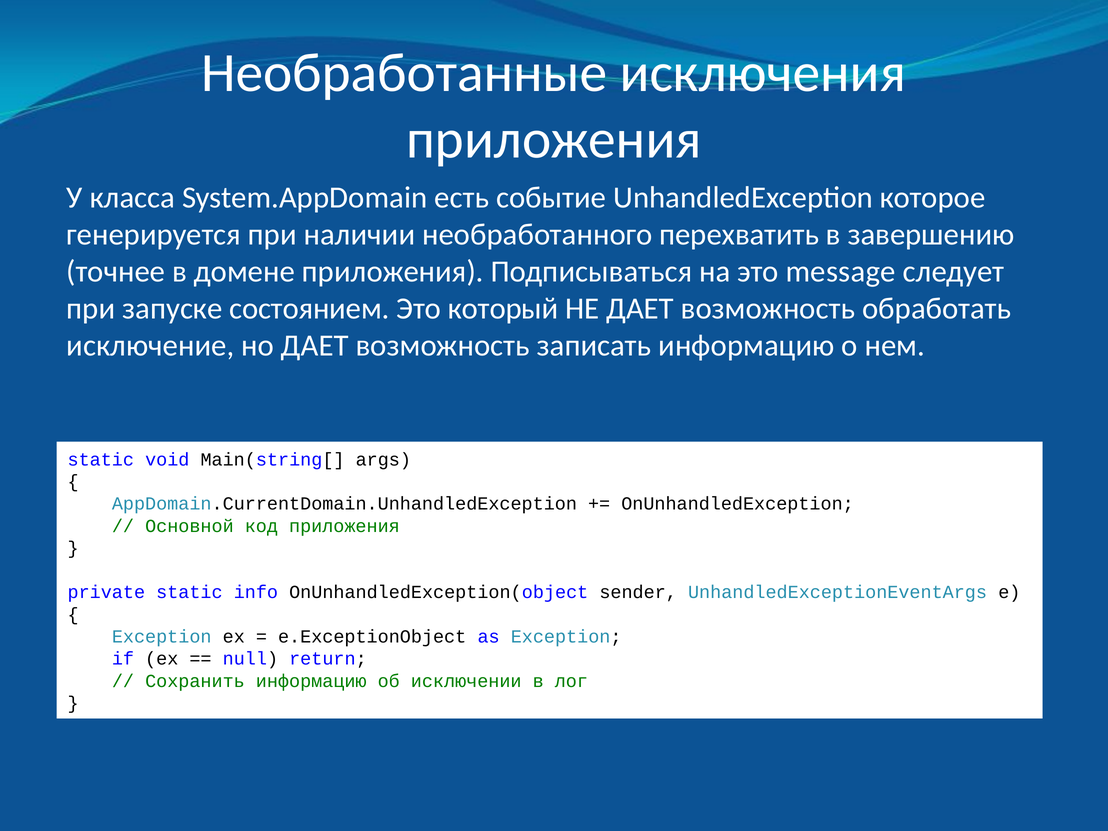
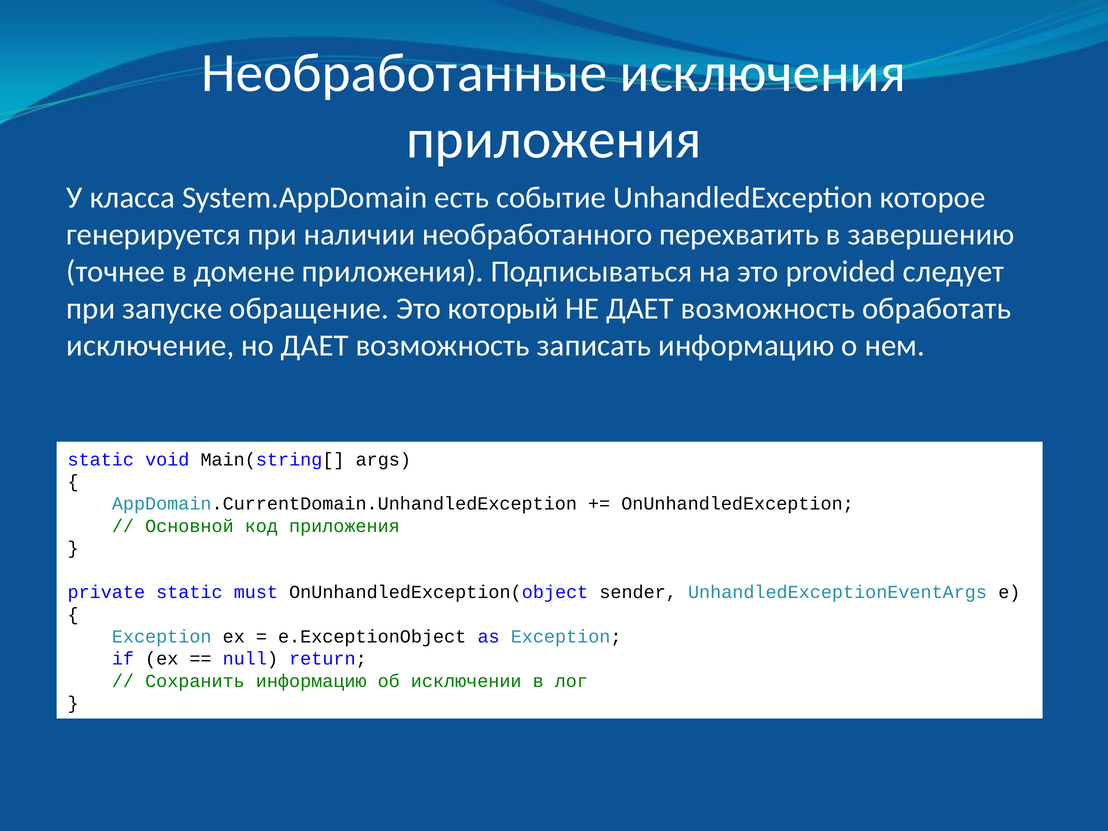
message: message -> provided (841, 271)
состоянием: состоянием -> обращение (309, 308)
info: info -> must (256, 592)
